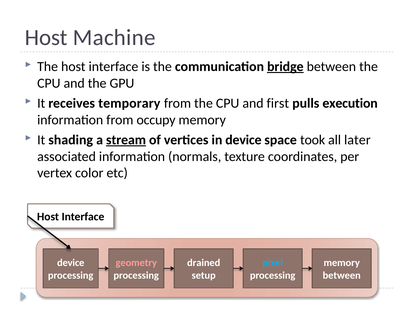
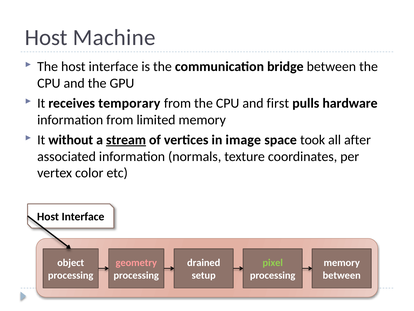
bridge underline: present -> none (285, 66)
execution: execution -> hardware (350, 103)
occupy: occupy -> limited (156, 120)
shading: shading -> without (71, 140)
in device: device -> image (243, 140)
later: later -> after (358, 140)
device: device -> object (71, 262)
pixel colour: light blue -> light green (273, 262)
